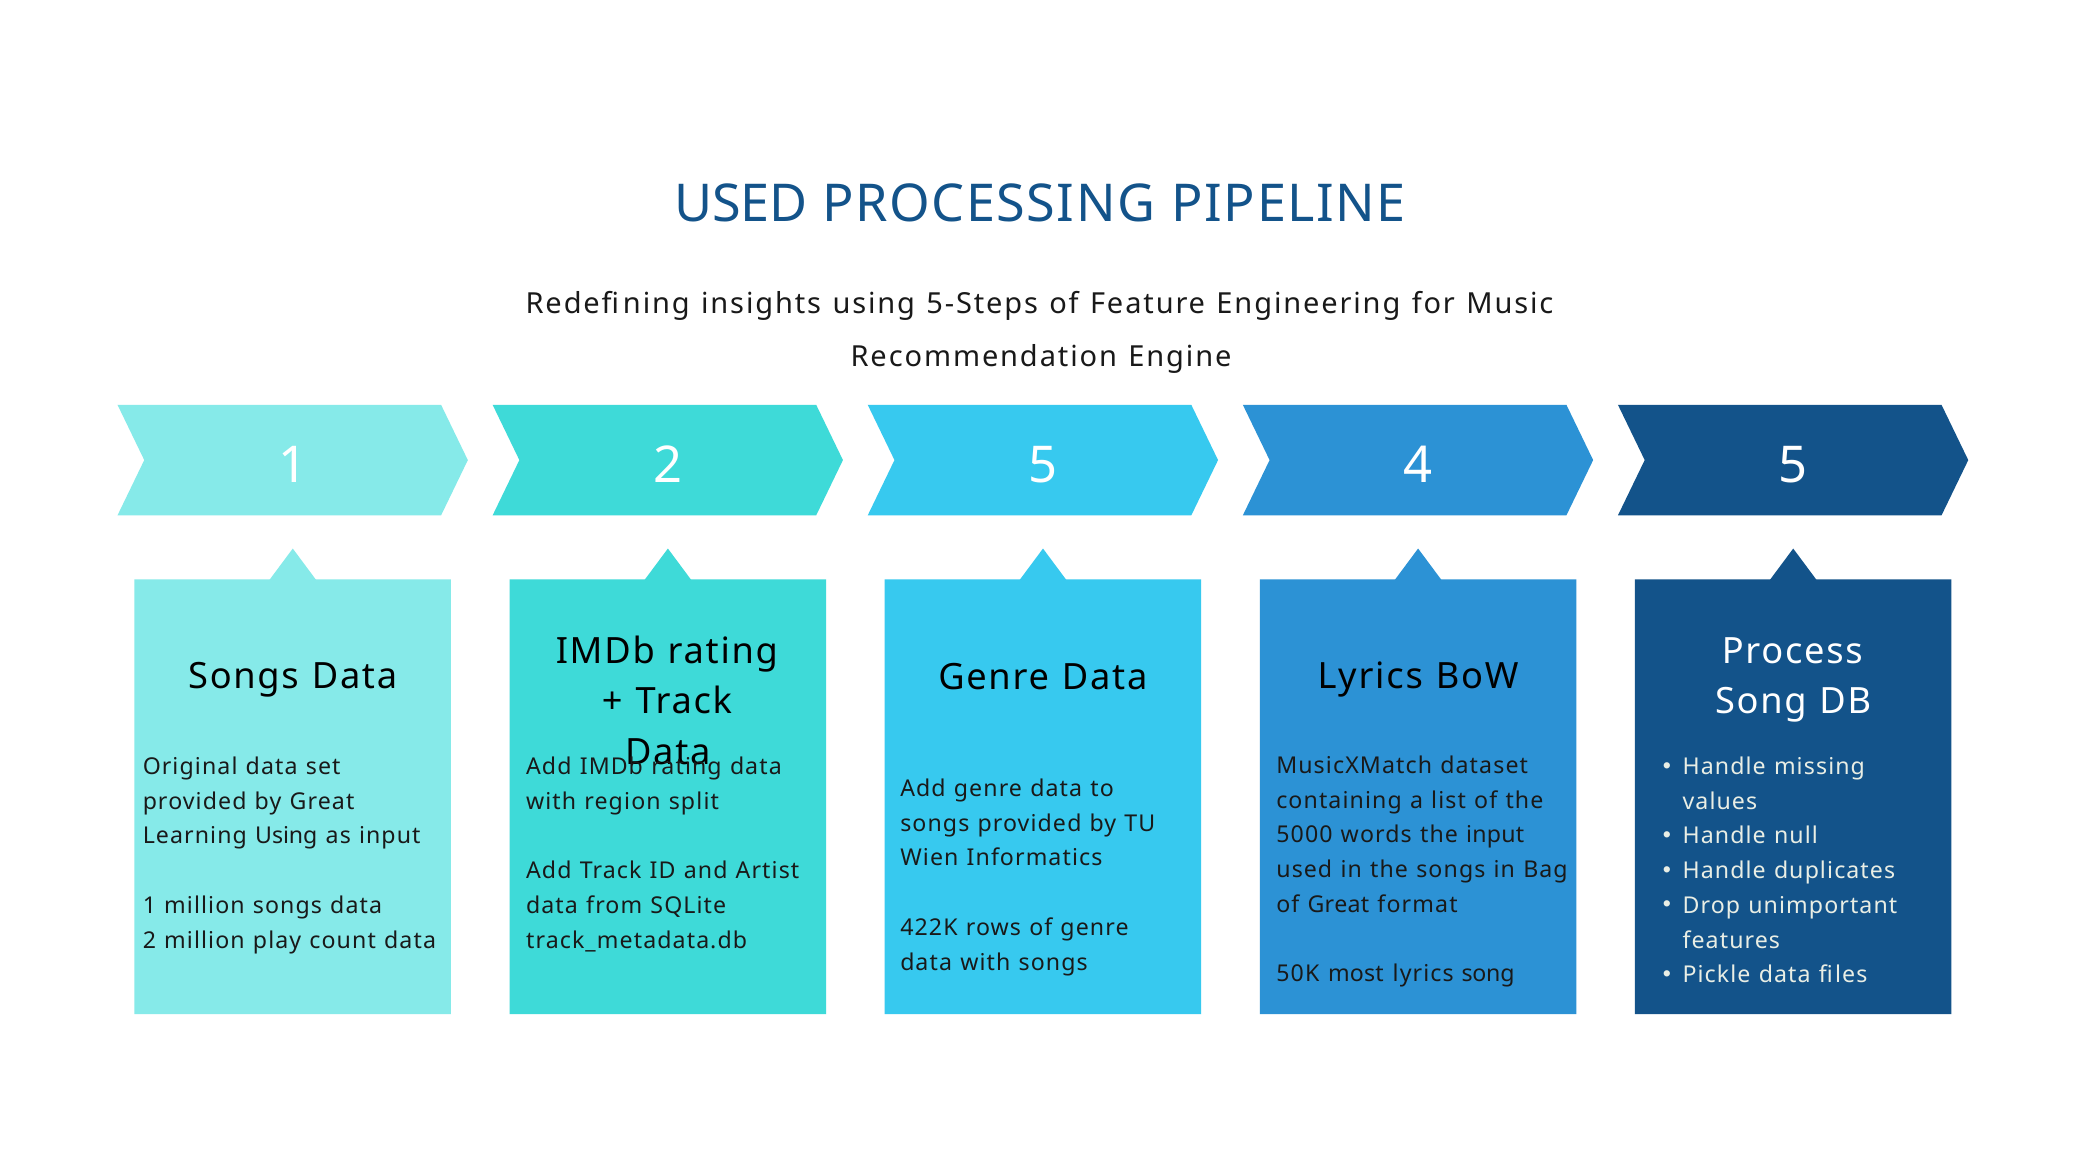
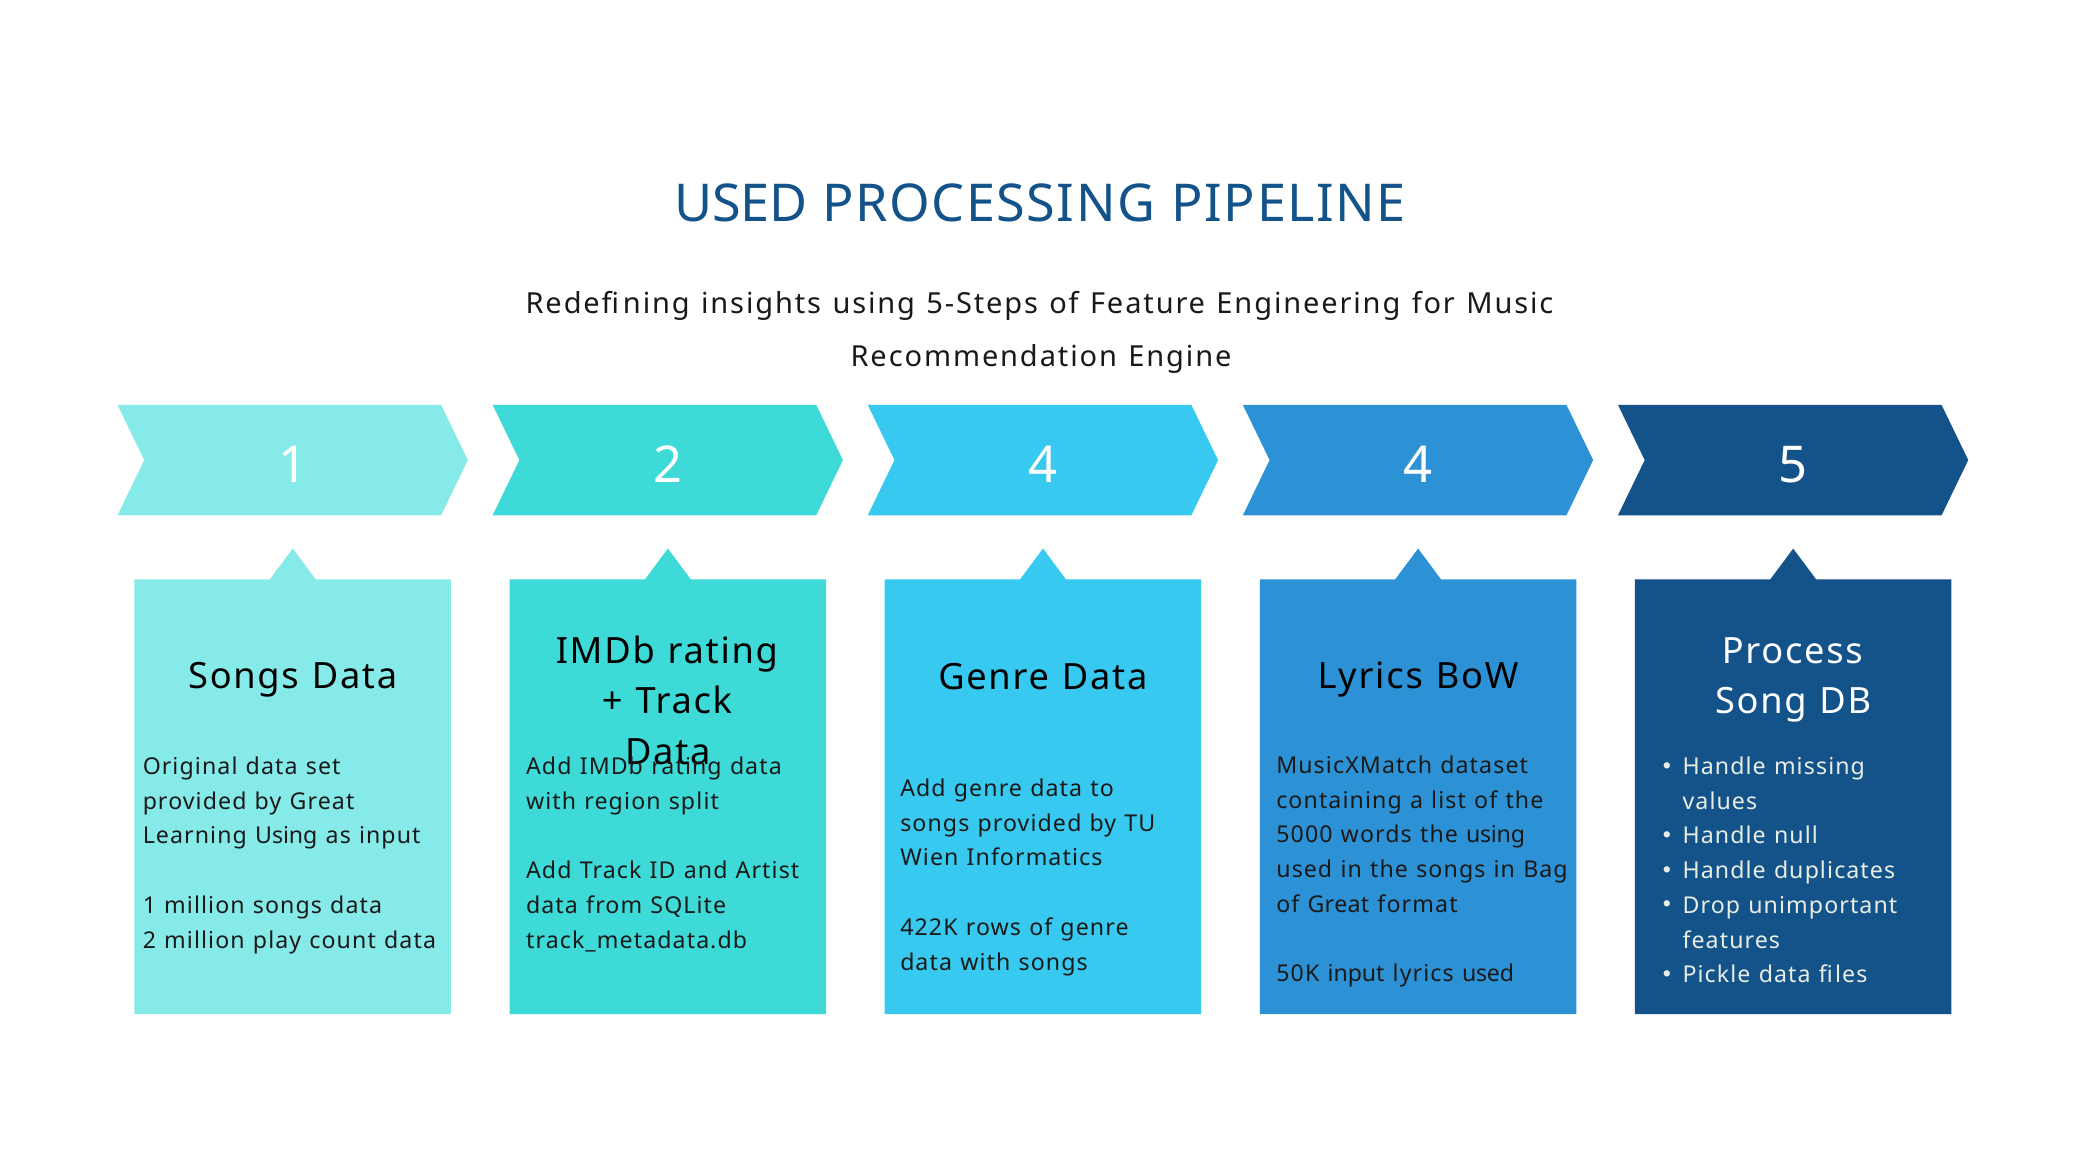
1 5: 5 -> 4 (1043, 465)
the input: input -> using (1496, 835)
50K most: most -> input (1356, 975)
lyrics song: song -> used (1488, 975)
